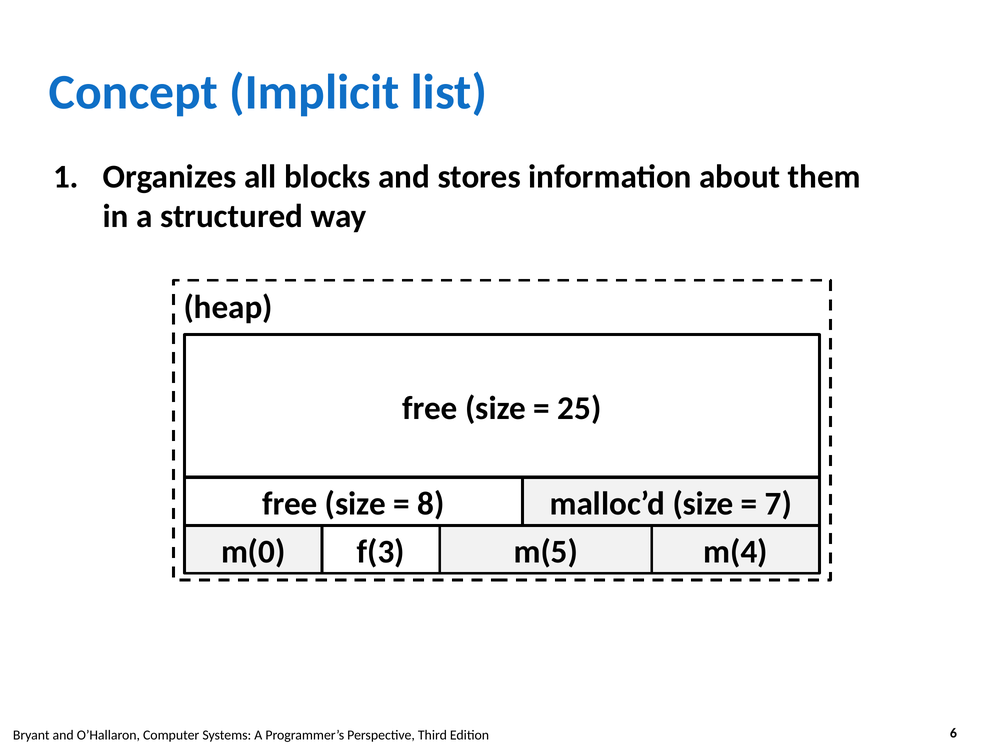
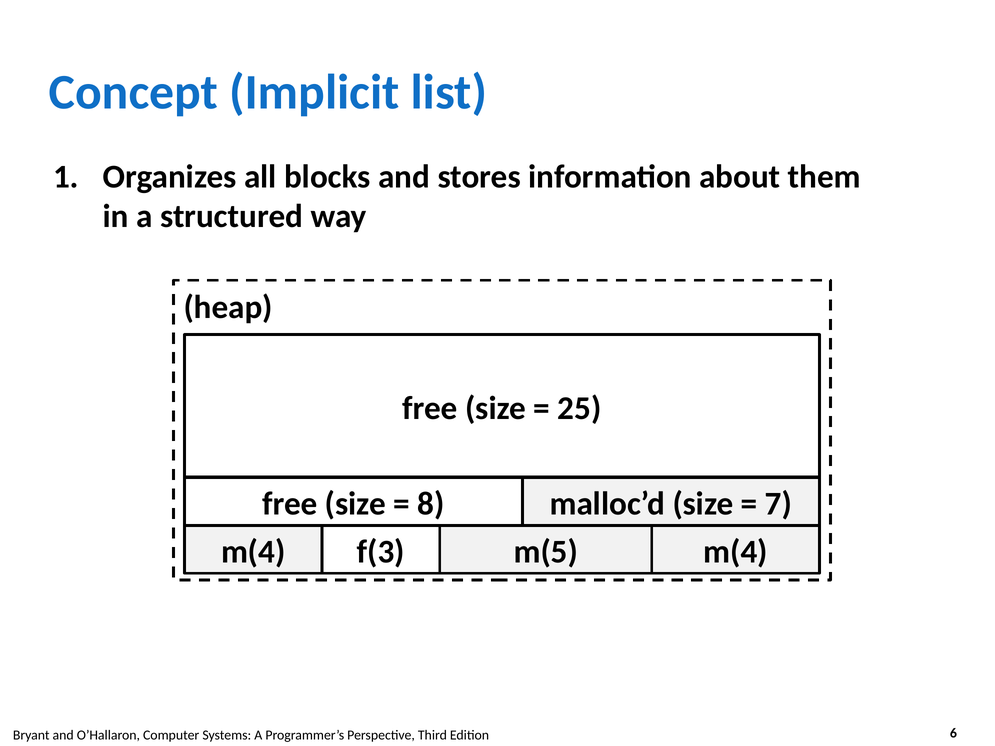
m(0: m(0 -> m(4 (253, 552)
